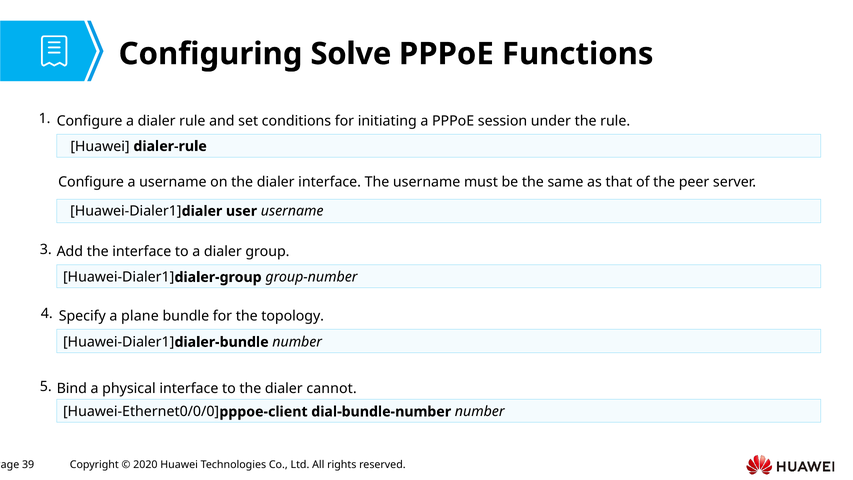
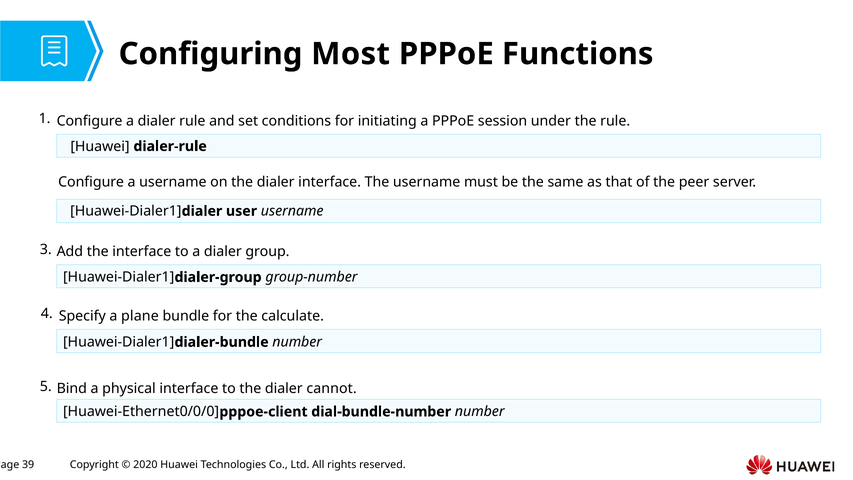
Solve: Solve -> Most (351, 54)
topology: topology -> calculate (293, 316)
